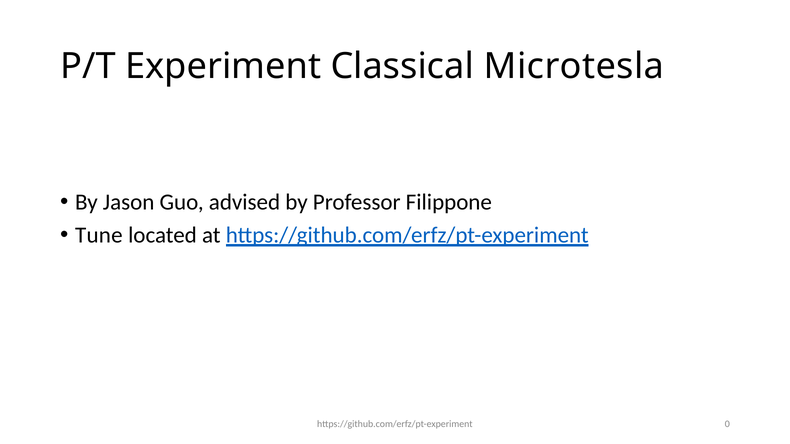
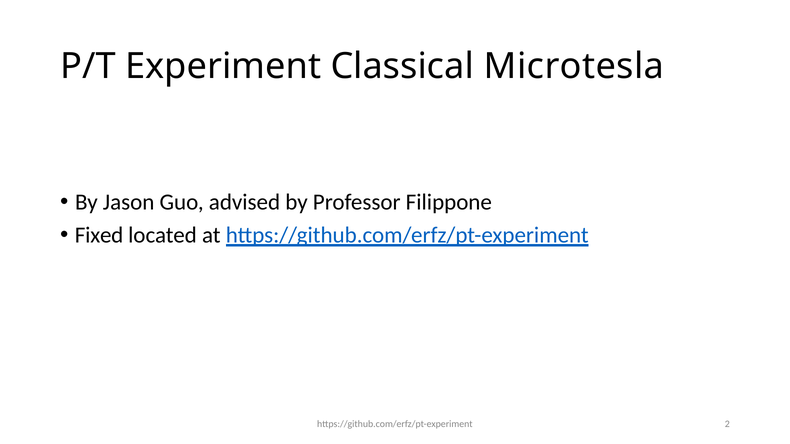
Tune: Tune -> Fixed (99, 236)
0: 0 -> 2 (727, 424)
